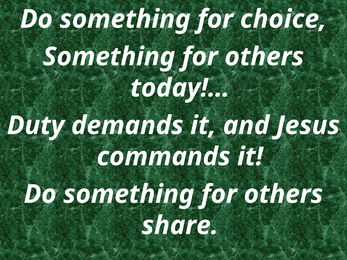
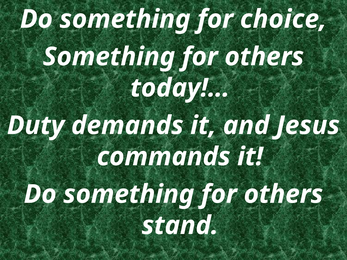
share: share -> stand (180, 226)
